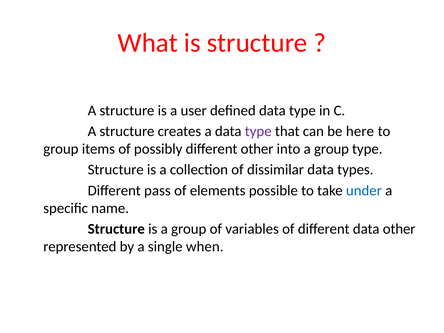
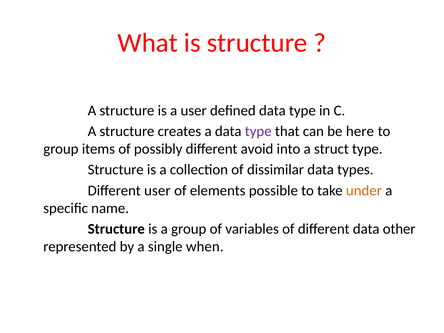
different other: other -> avoid (257, 149)
into a group: group -> struct (331, 149)
Different pass: pass -> user (157, 190)
under colour: blue -> orange (364, 190)
